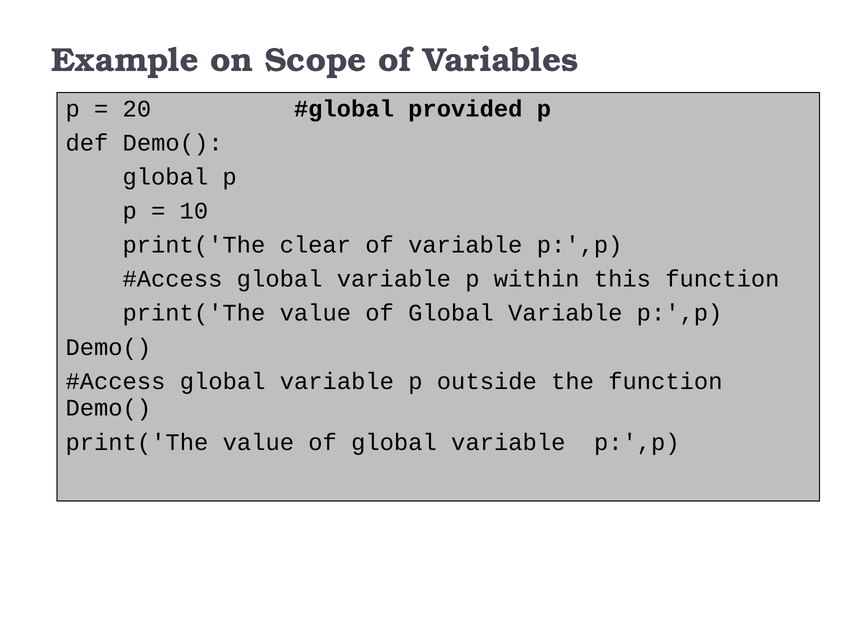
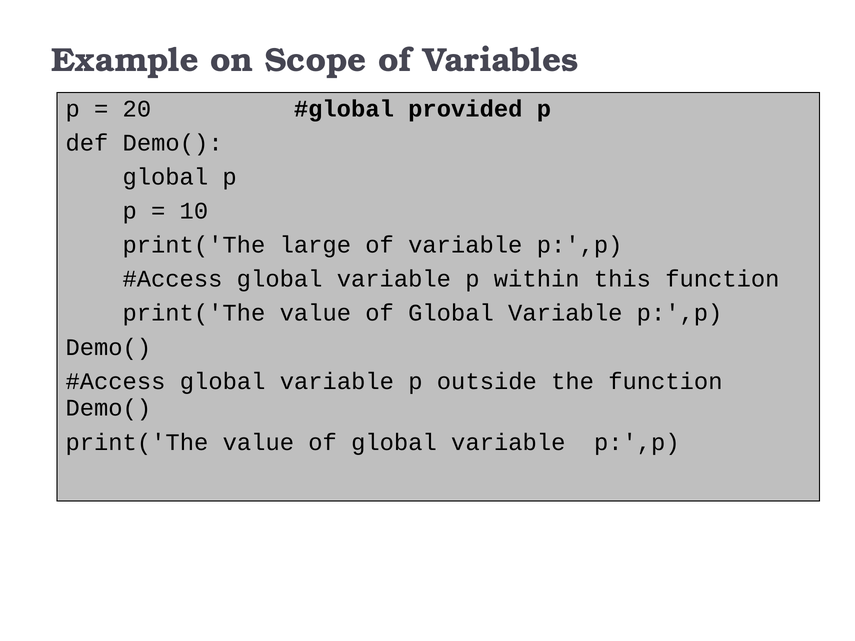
clear: clear -> large (315, 245)
